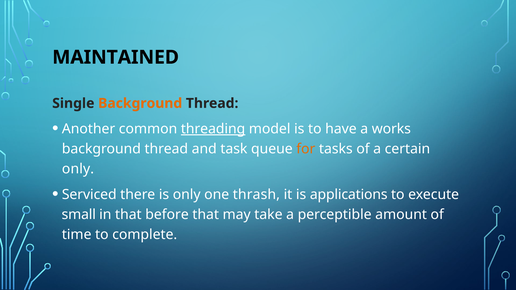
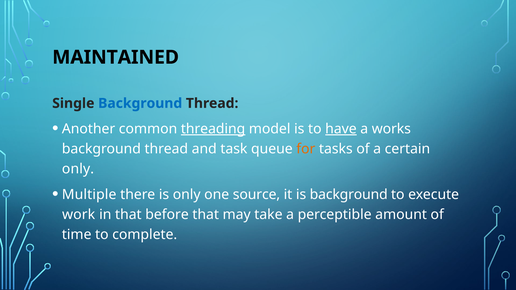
Background colour: orange -> blue (140, 103)
have underline: none -> present (341, 129)
Serviced: Serviced -> Multiple (89, 195)
thrash: thrash -> source (256, 195)
is applications: applications -> background (349, 195)
small: small -> work (79, 215)
